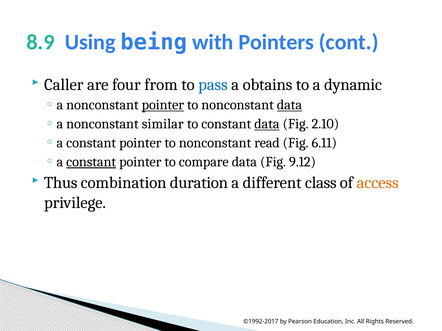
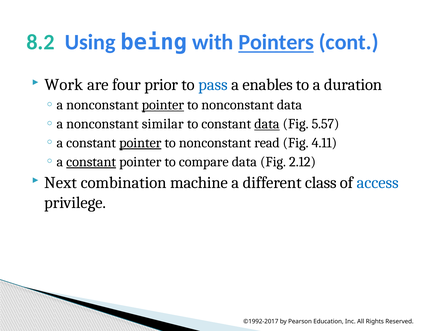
8.9: 8.9 -> 8.2 (41, 42)
Pointers underline: none -> present (276, 42)
Caller: Caller -> Work (64, 85)
from: from -> prior (161, 85)
obtains: obtains -> enables (268, 85)
dynamic: dynamic -> duration (353, 85)
data underline: present -> none (289, 105)
2.10: 2.10 -> 5.57 (325, 124)
pointer underline: none -> present (140, 143)
6.11: 6.11 -> 4.11 (324, 143)
9.12: 9.12 -> 2.12 (303, 162)
Thus: Thus -> Next (61, 183)
duration: duration -> machine (199, 183)
access colour: orange -> blue (378, 183)
